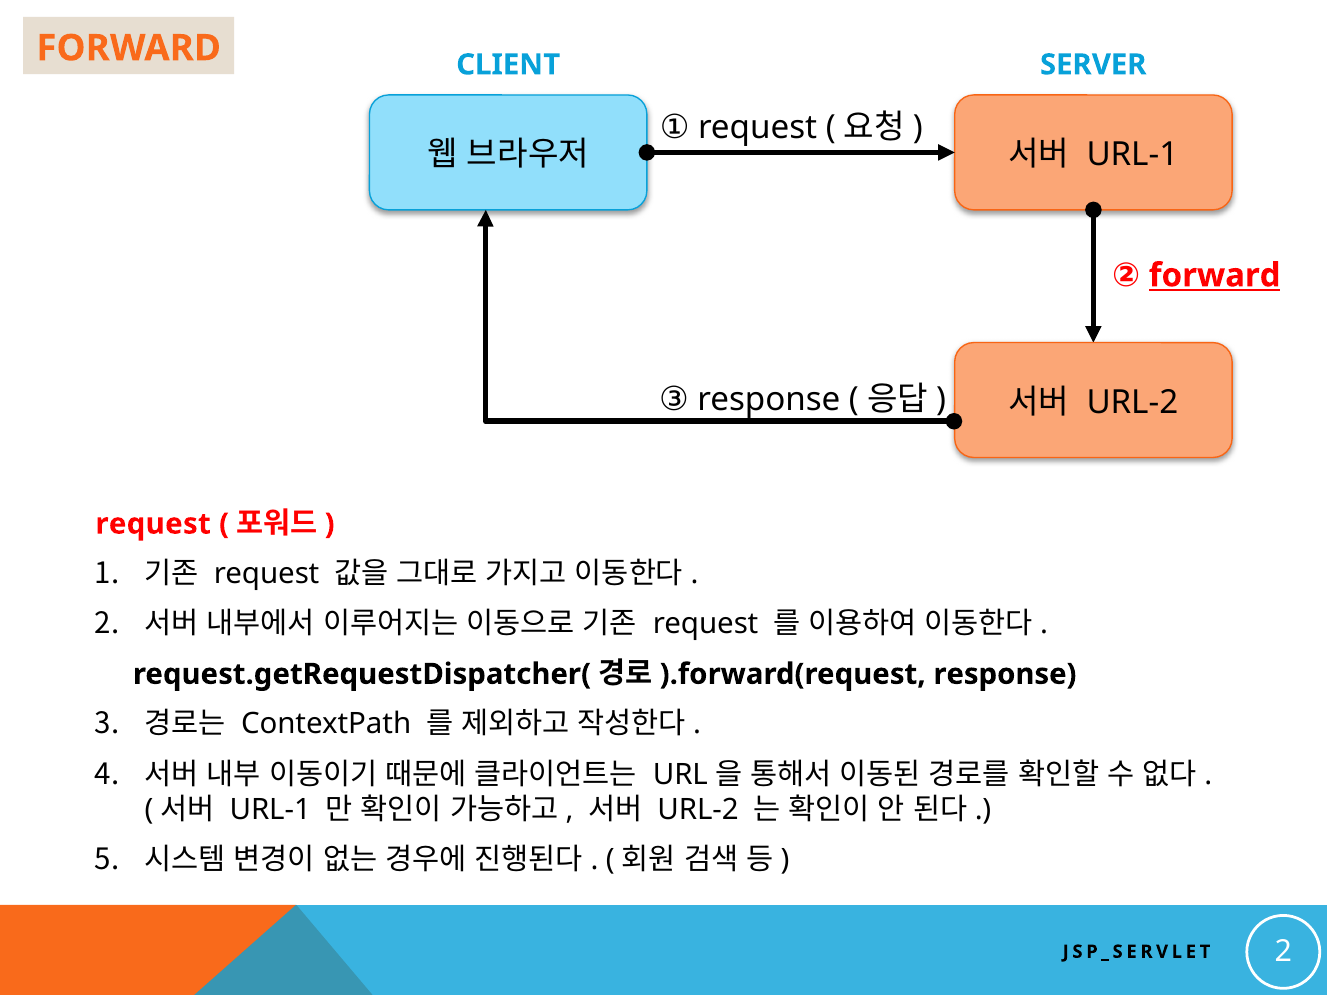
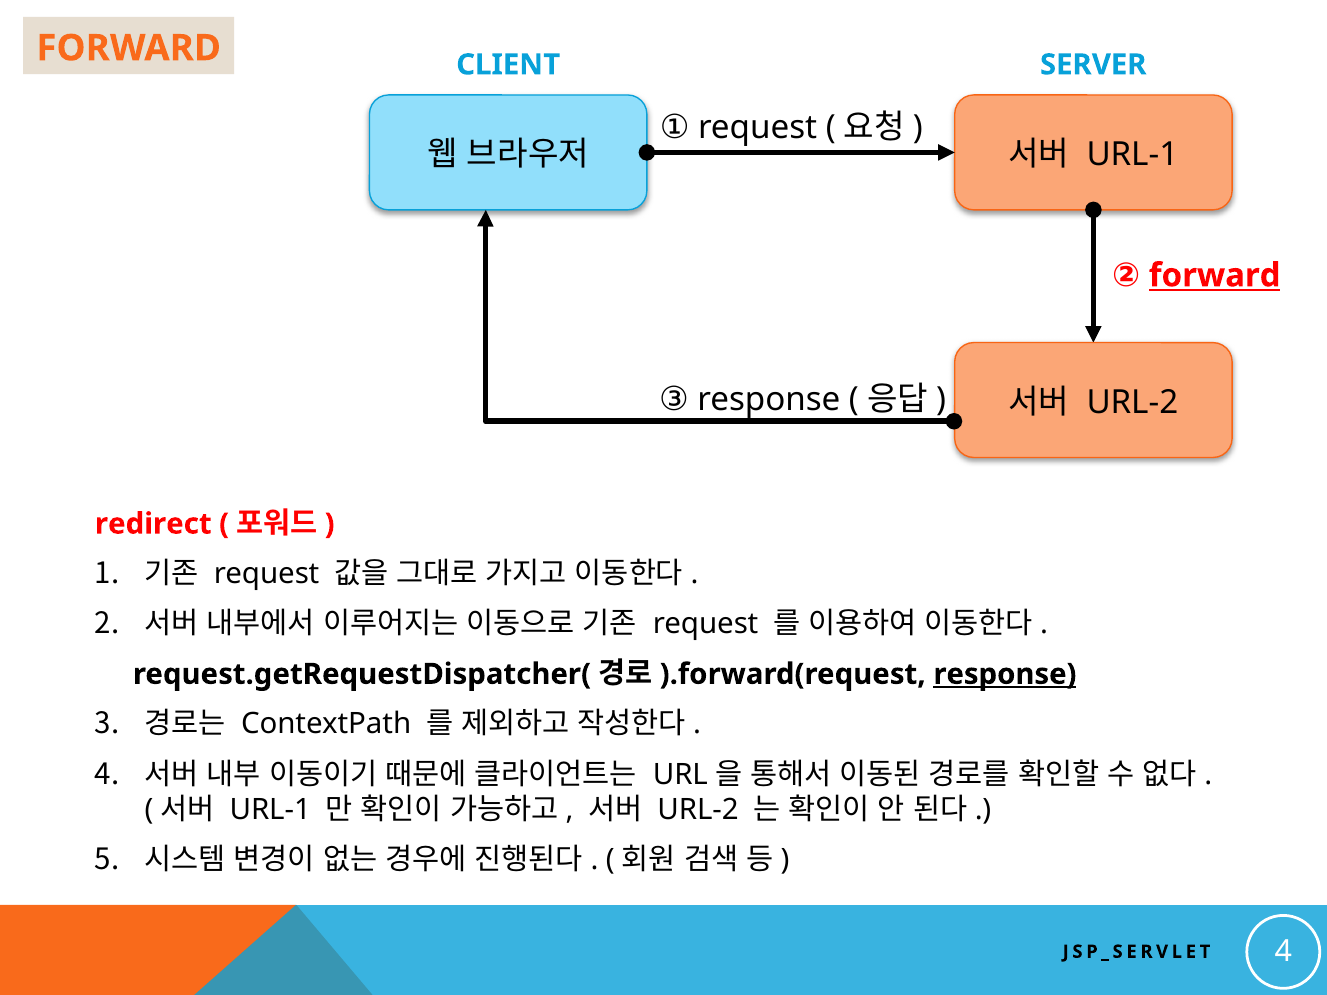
request: request -> redirect (153, 524)
response underline: none -> present (1005, 674)
JSP_SERVLET 2: 2 -> 4 (1283, 952)
